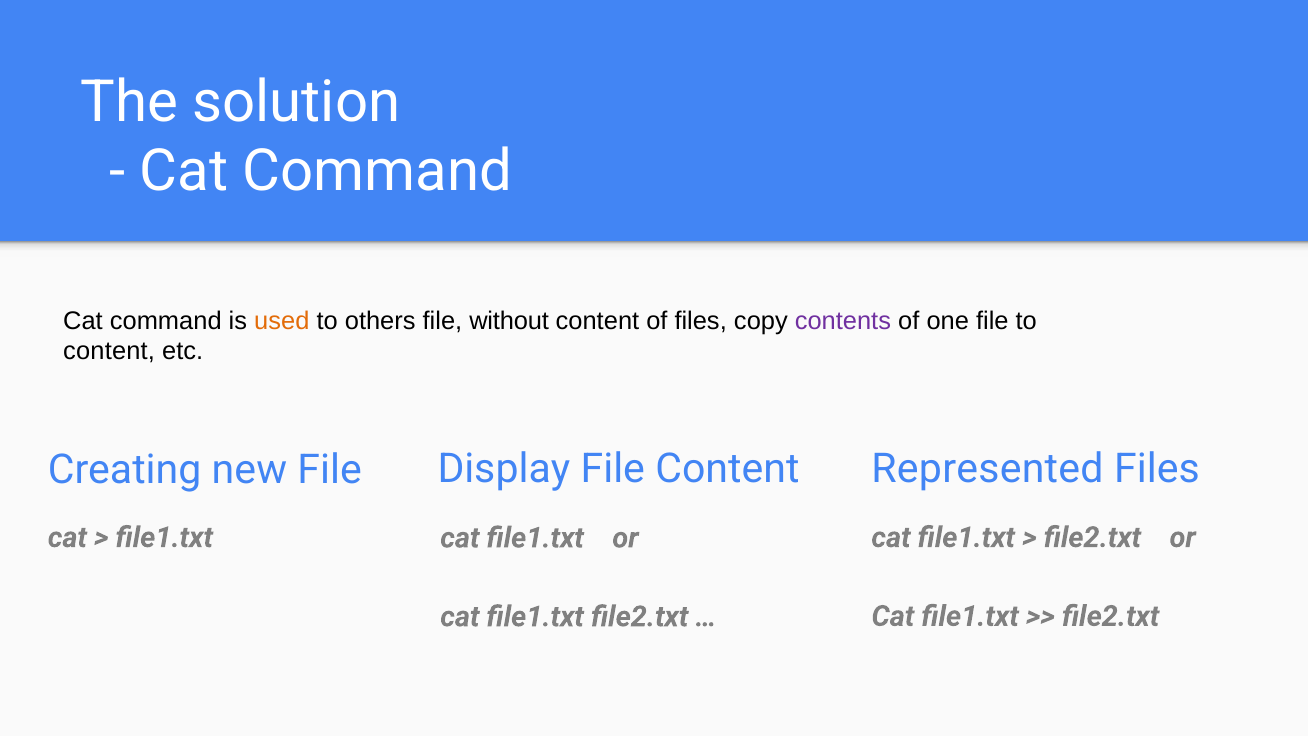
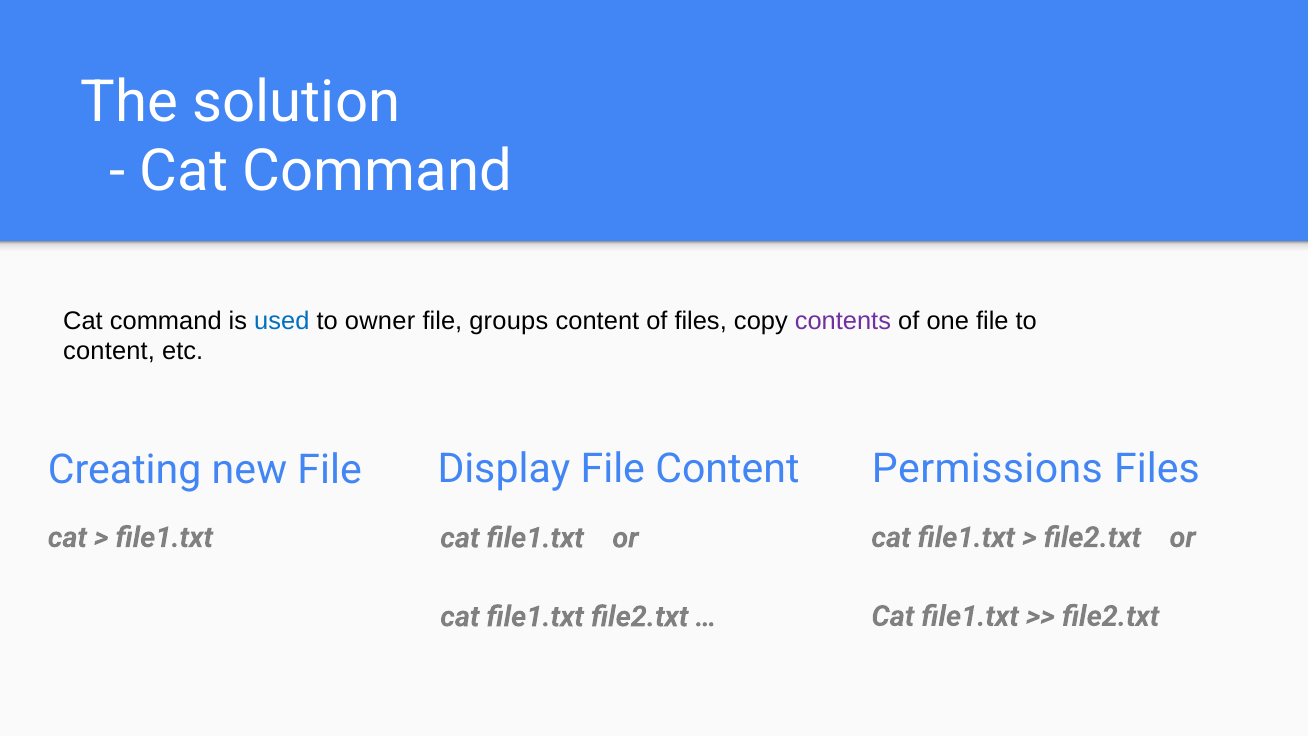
used colour: orange -> blue (282, 321)
others: others -> owner (380, 321)
without: without -> groups (509, 321)
Represented: Represented -> Permissions (987, 469)
